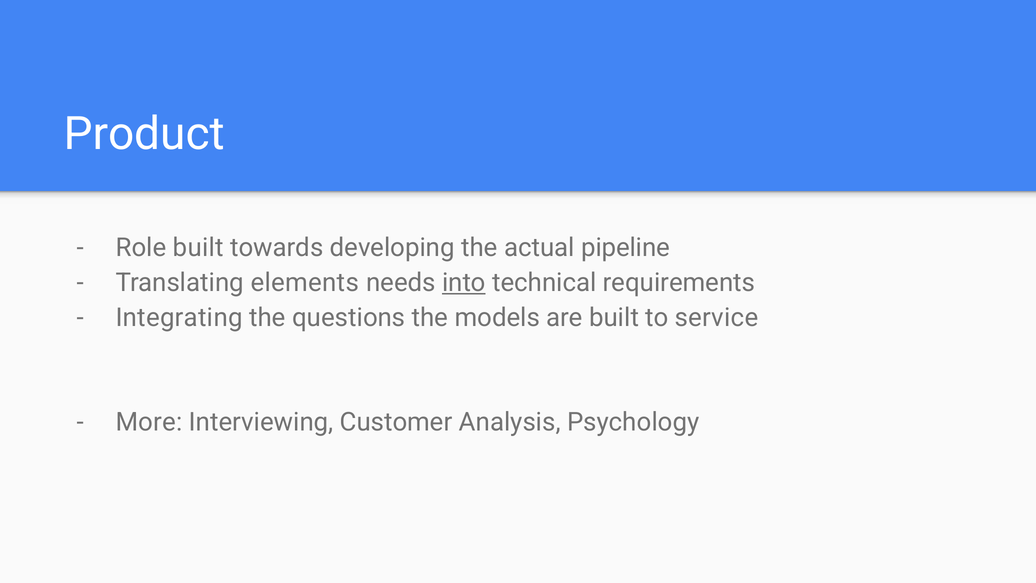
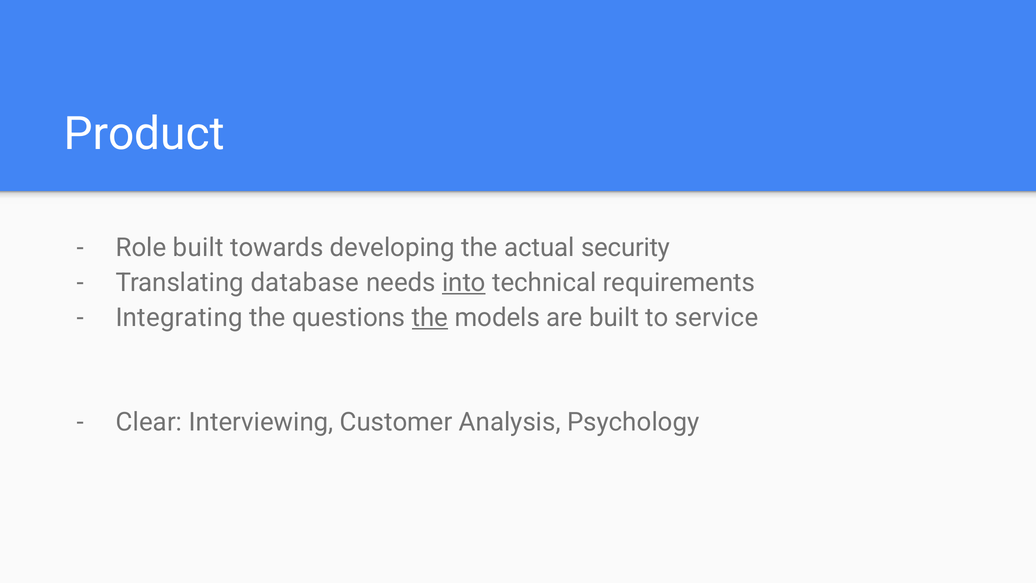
pipeline: pipeline -> security (626, 248)
elements: elements -> database (305, 283)
the underline: none -> present (430, 318)
More: More -> Clear (149, 422)
